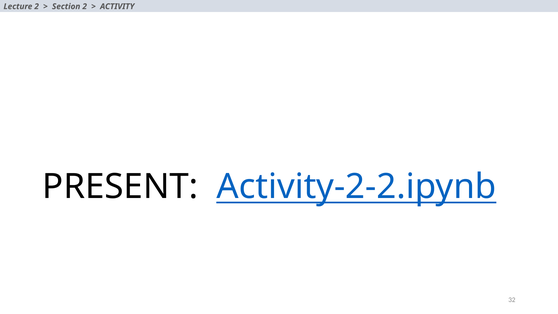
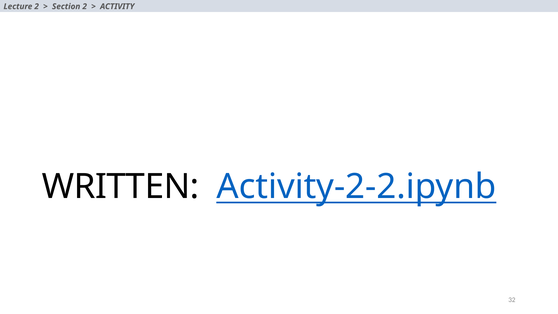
PRESENT: PRESENT -> WRITTEN (120, 187)
